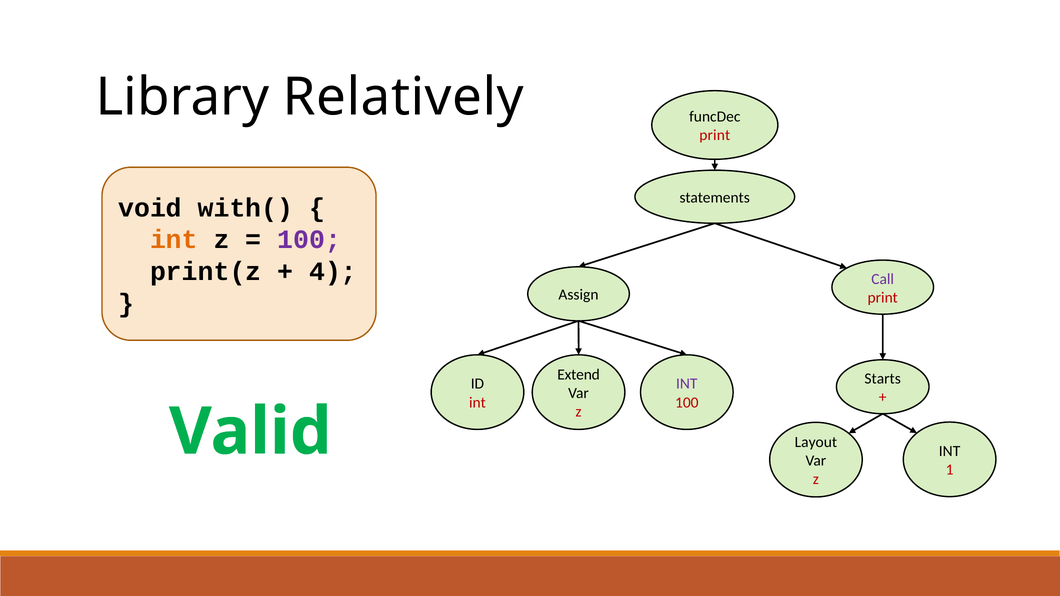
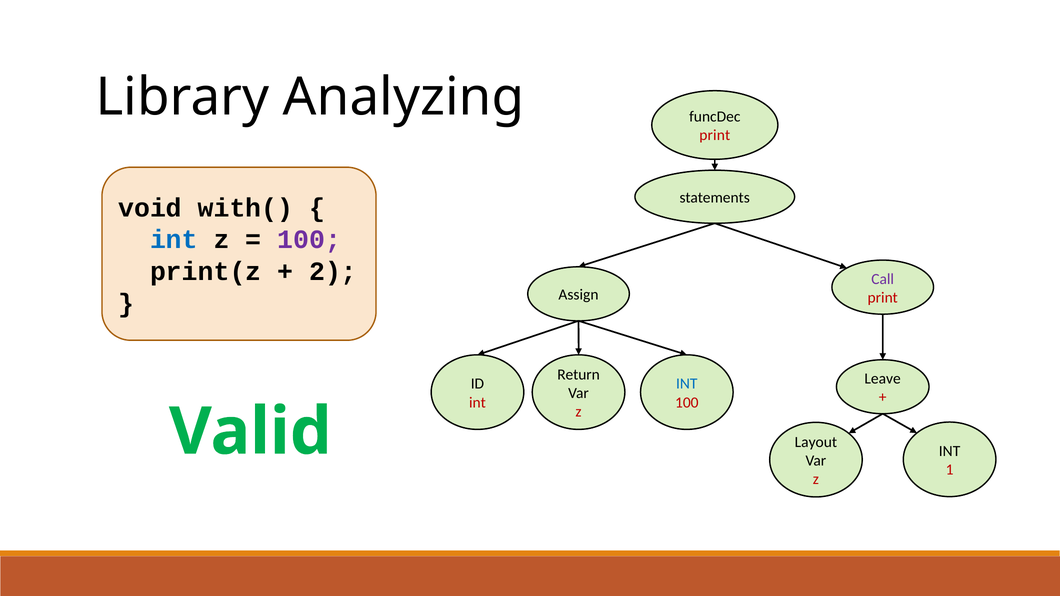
Relatively: Relatively -> Analyzing (404, 97)
int colour: orange -> blue (174, 240)
4: 4 -> 2 (333, 272)
Extend: Extend -> Return (579, 375)
Starts: Starts -> Leave (883, 379)
INT colour: purple -> blue (687, 384)
